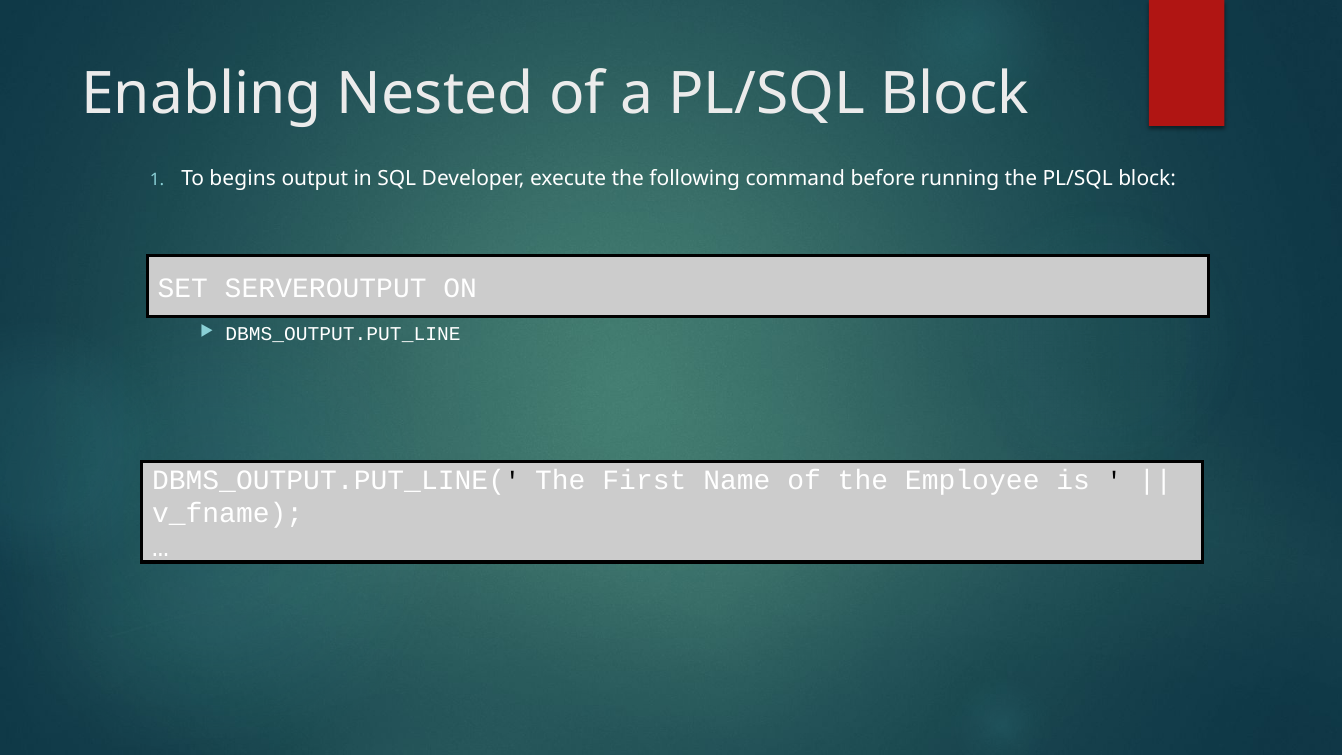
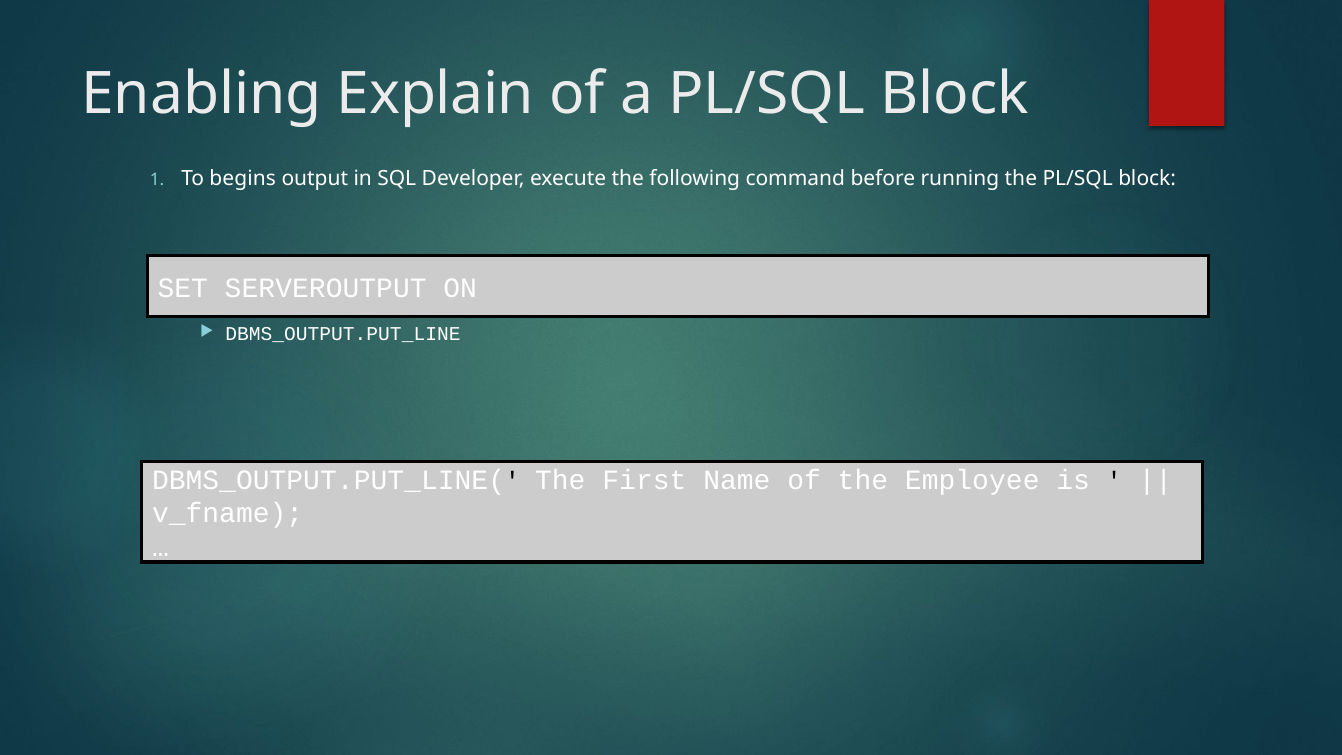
Nested: Nested -> Explain (436, 94)
